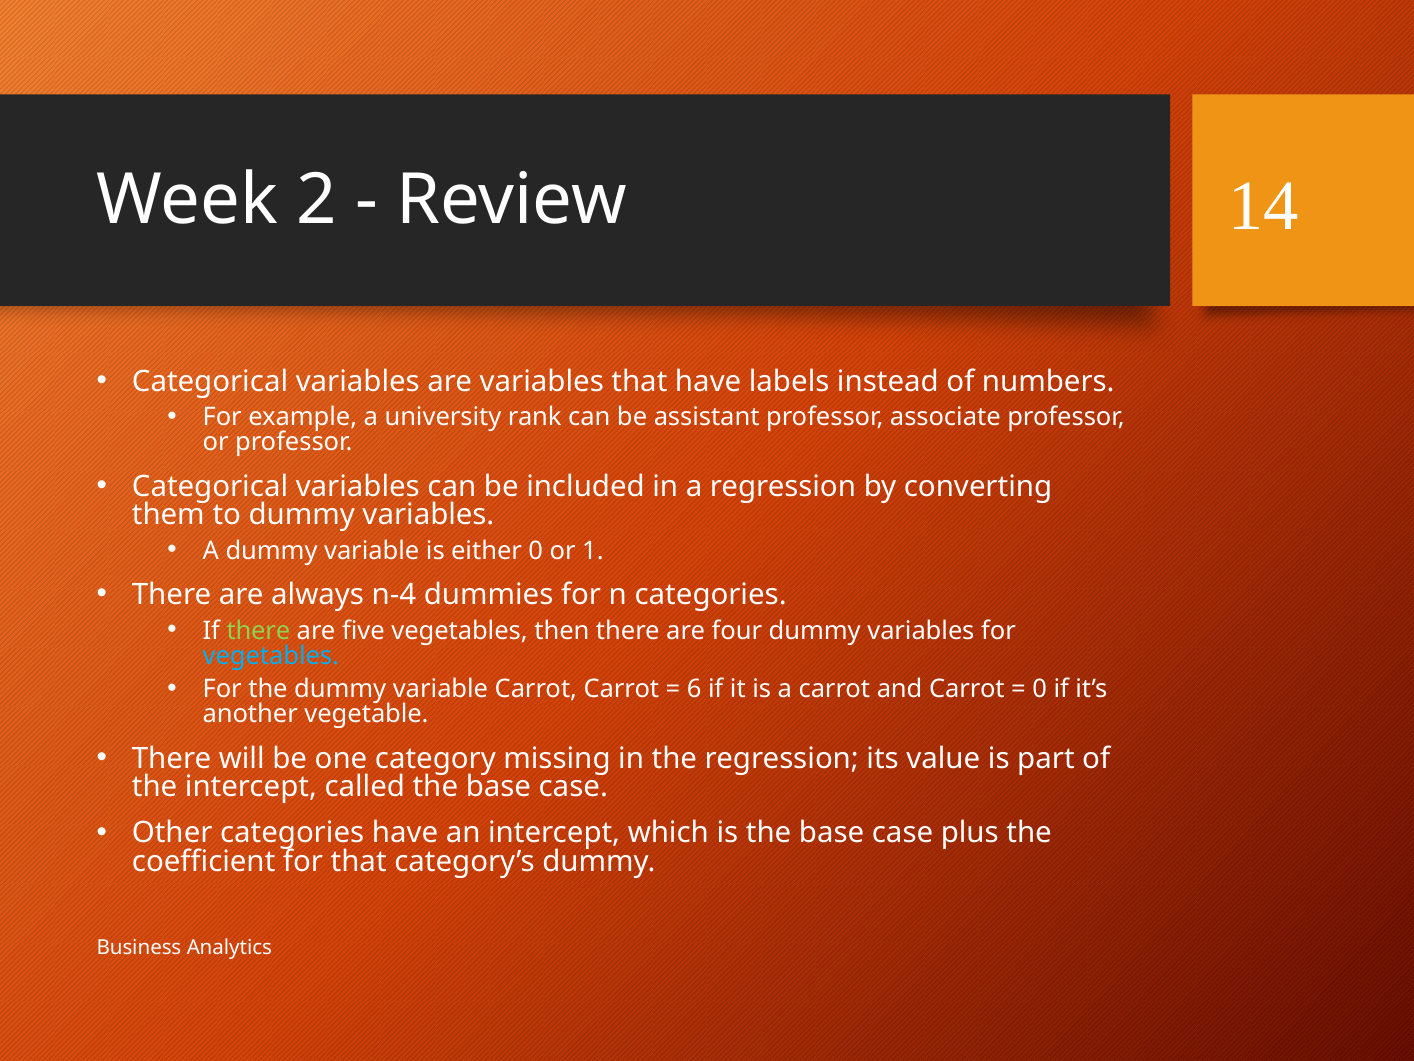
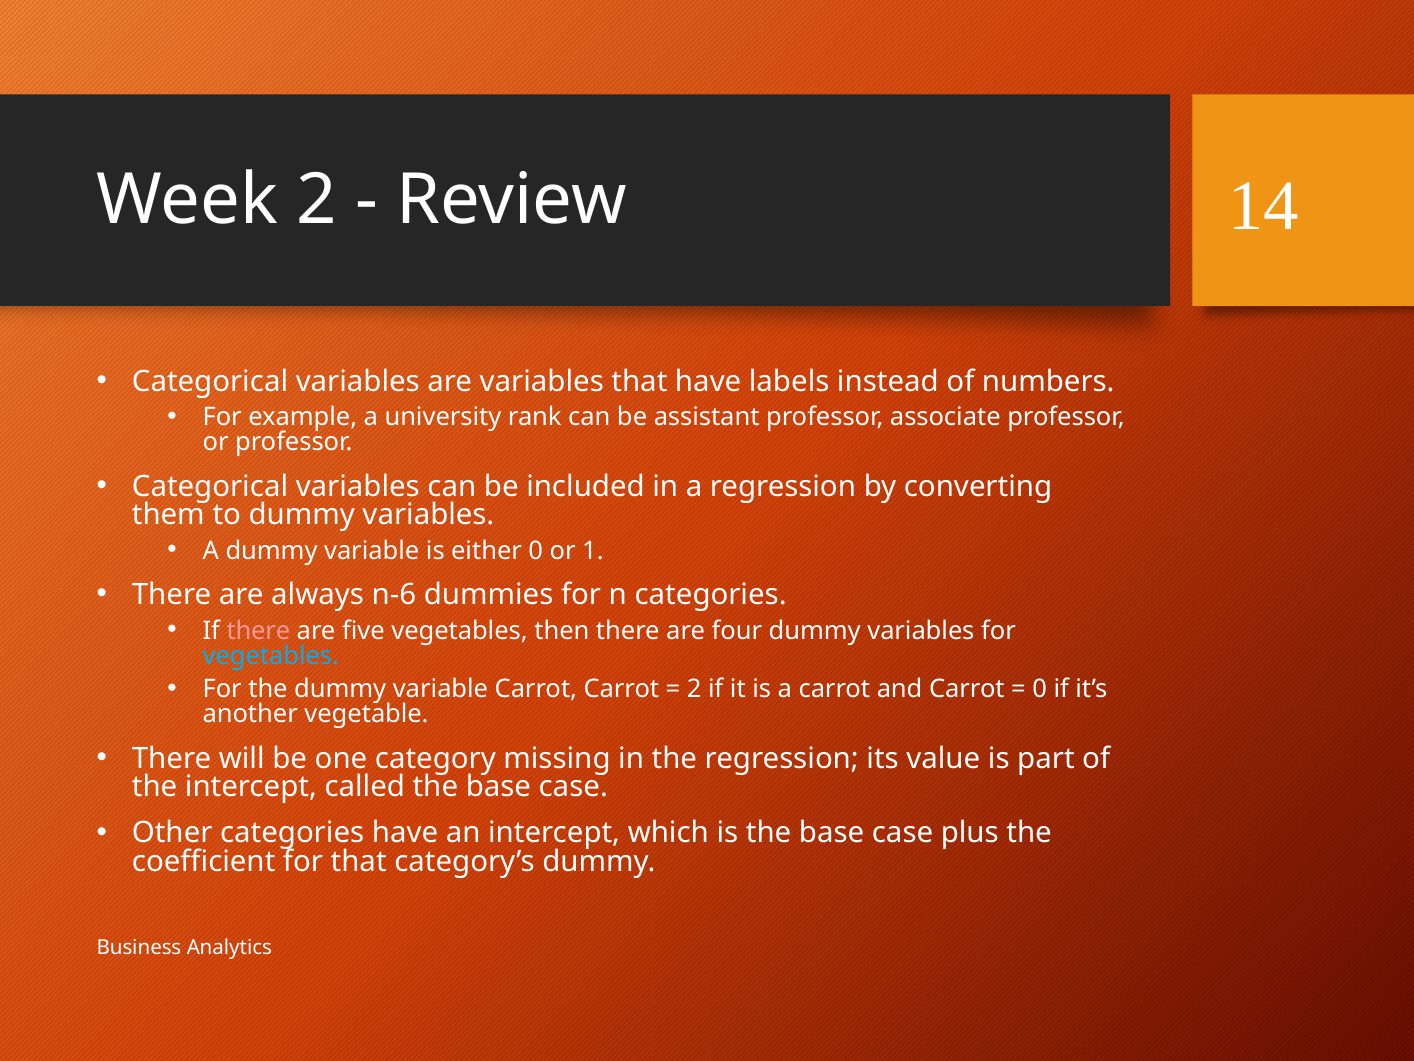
n-4: n-4 -> n-6 (394, 595)
there colour: light green -> pink (258, 630)
6: 6 -> 2 (694, 689)
